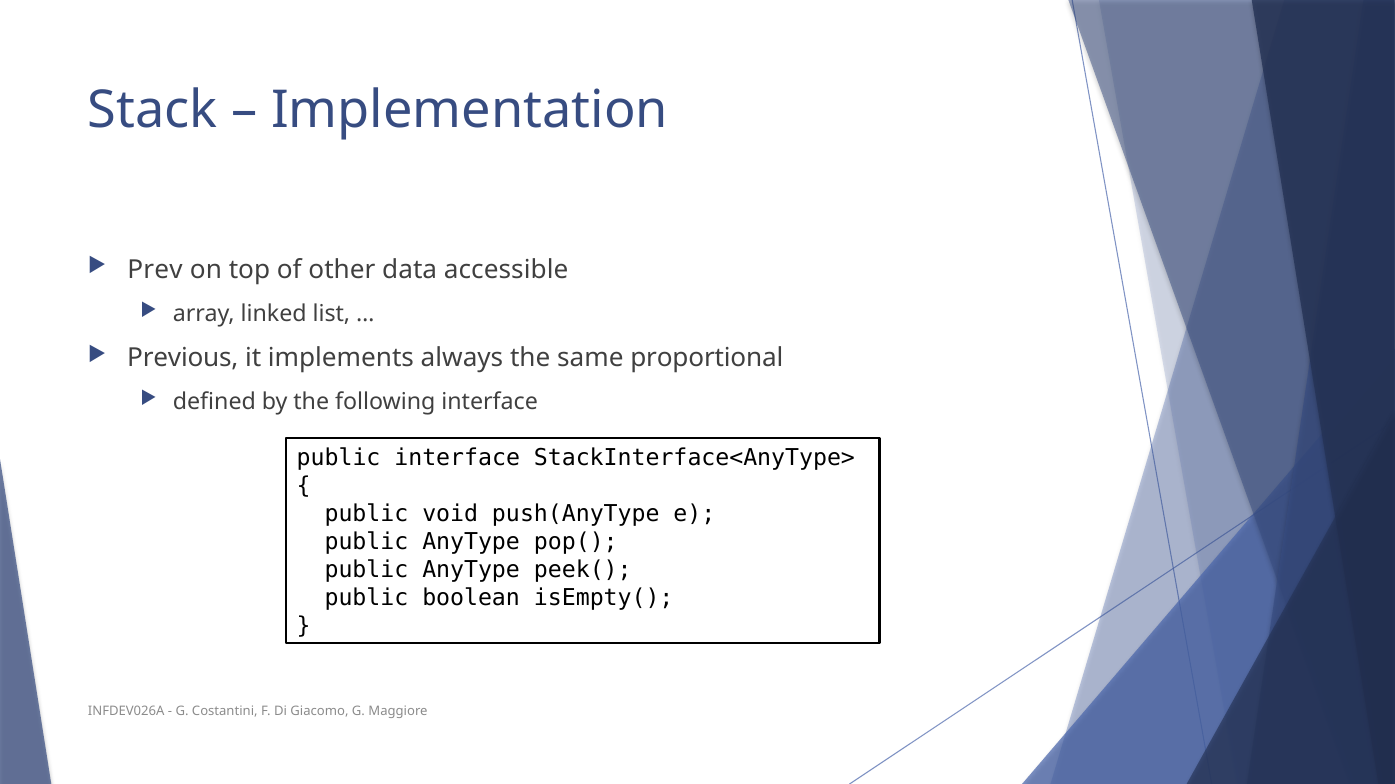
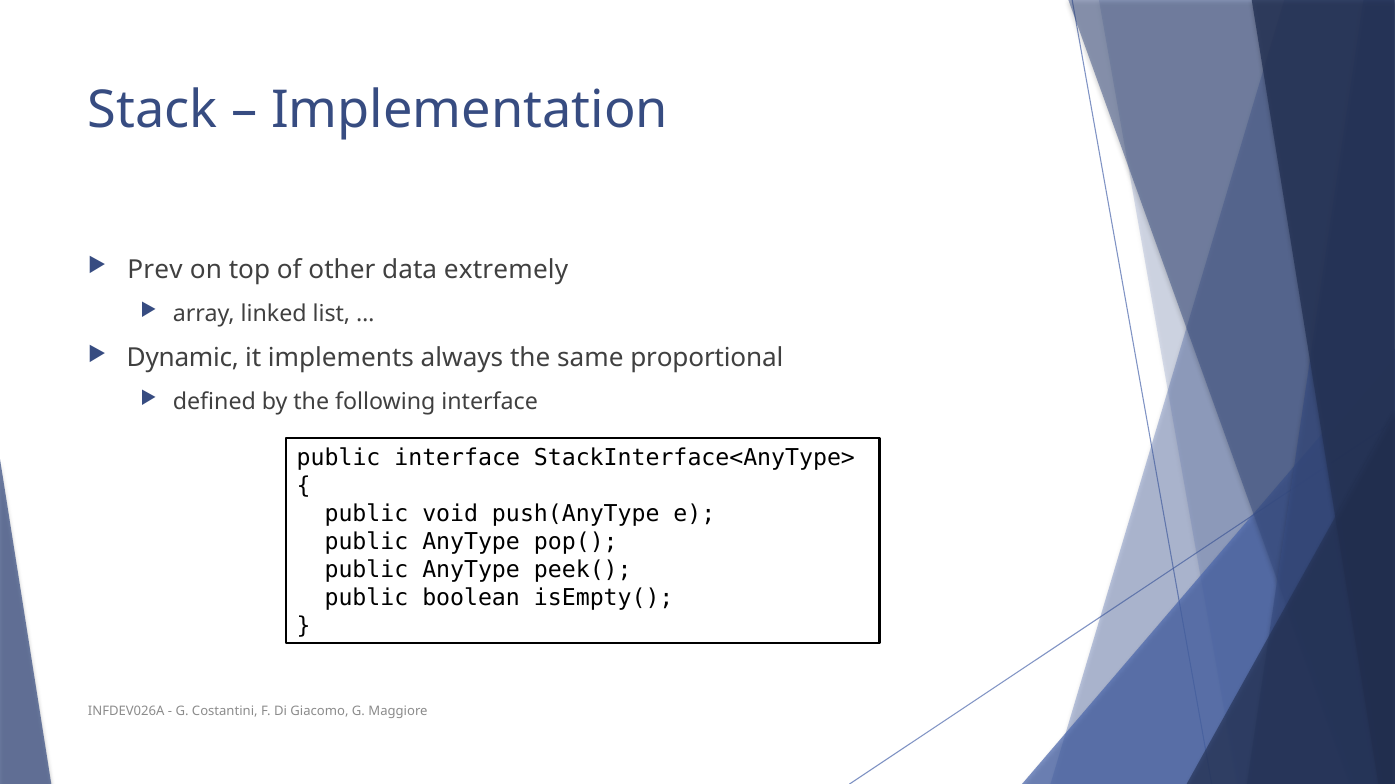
accessible: accessible -> extremely (506, 270)
Previous: Previous -> Dynamic (183, 358)
